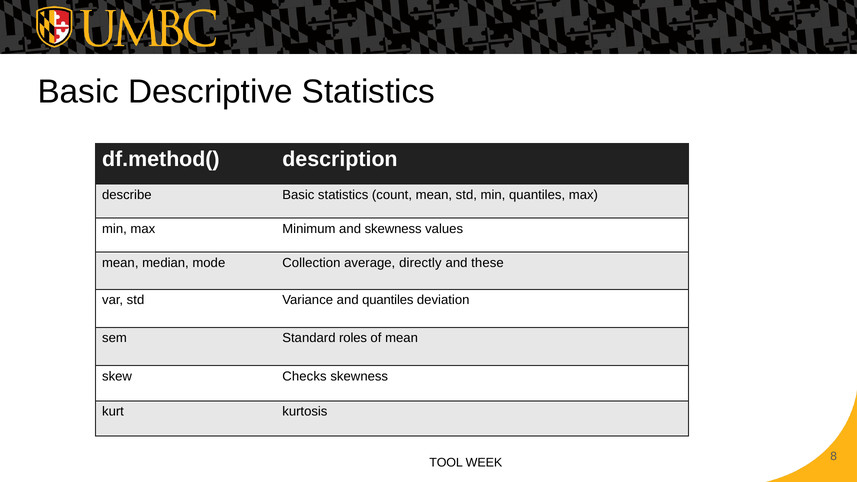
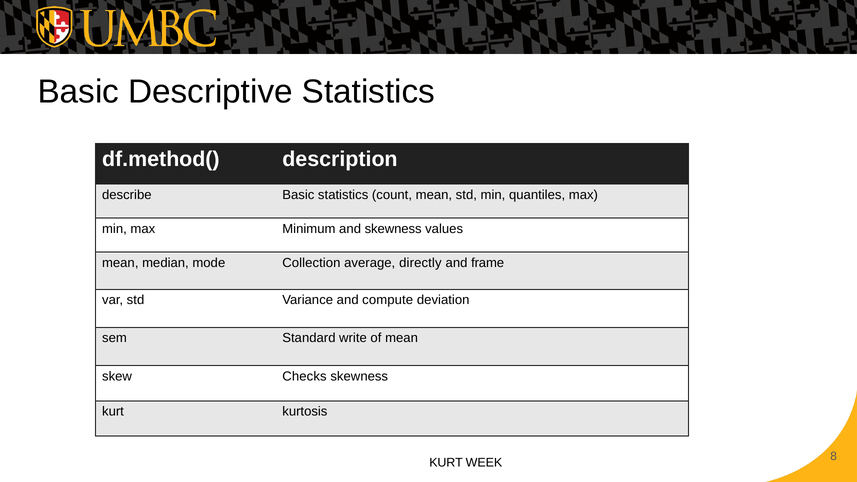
these: these -> frame (488, 263)
and quantiles: quantiles -> compute (388, 300)
roles: roles -> write (353, 338)
TOOL: TOOL -> KURT (446, 463)
